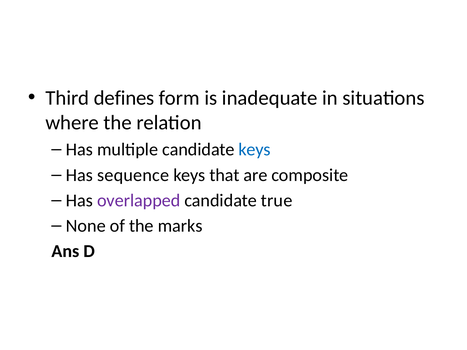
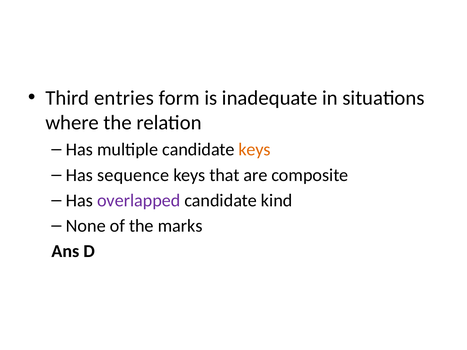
defines: defines -> entries (124, 98)
keys colour: blue -> orange (255, 150)
true: true -> kind (277, 201)
